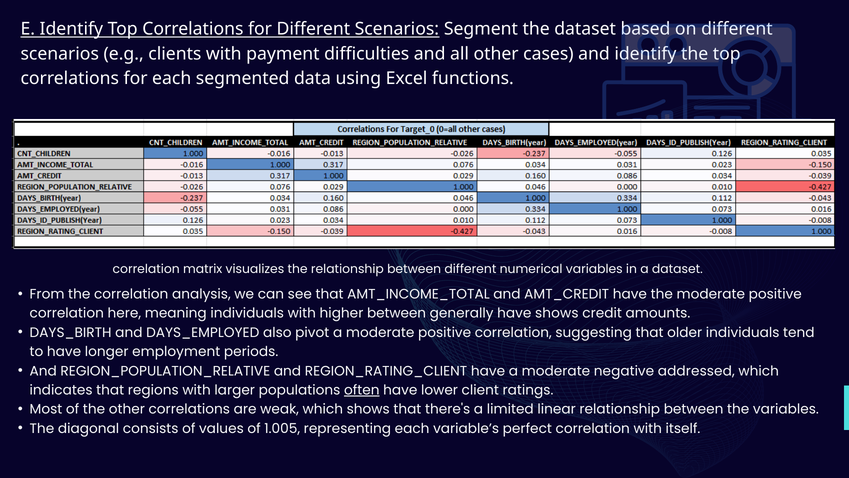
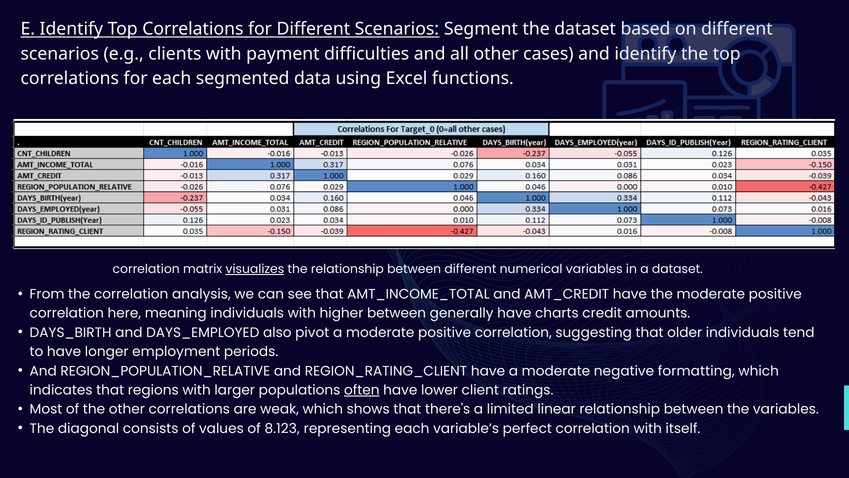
visualizes underline: none -> present (255, 269)
have shows: shows -> charts (557, 313)
addressed: addressed -> formatting (696, 371)
1.005: 1.005 -> 8.123 (282, 428)
